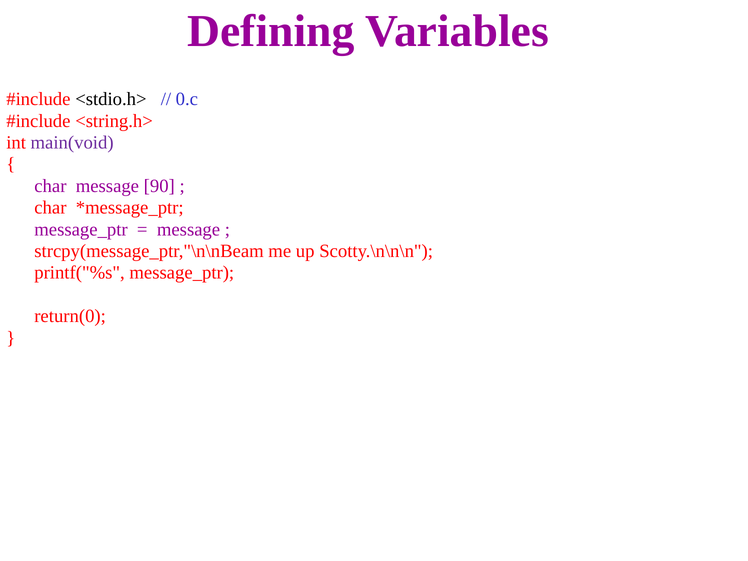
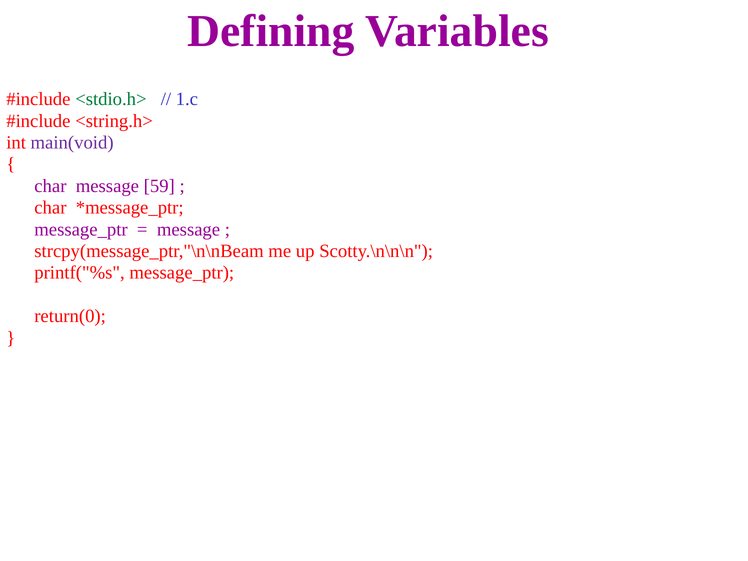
<stdio.h> colour: black -> green (111, 99)
0.c: 0.c -> 1.c (187, 99)
90: 90 -> 59 (159, 186)
